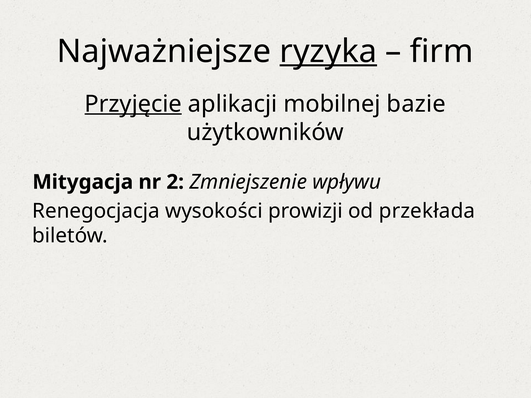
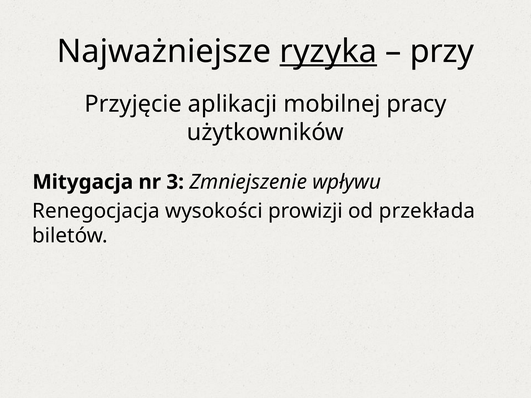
firm: firm -> przy (442, 51)
Przyjęcie underline: present -> none (133, 104)
bazie: bazie -> pracy (416, 104)
2: 2 -> 3 (175, 182)
